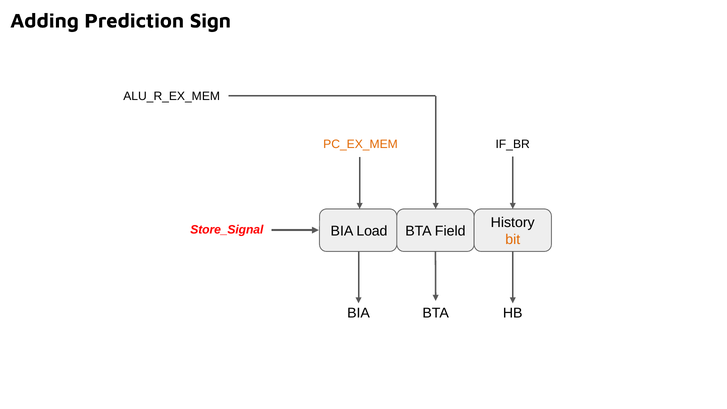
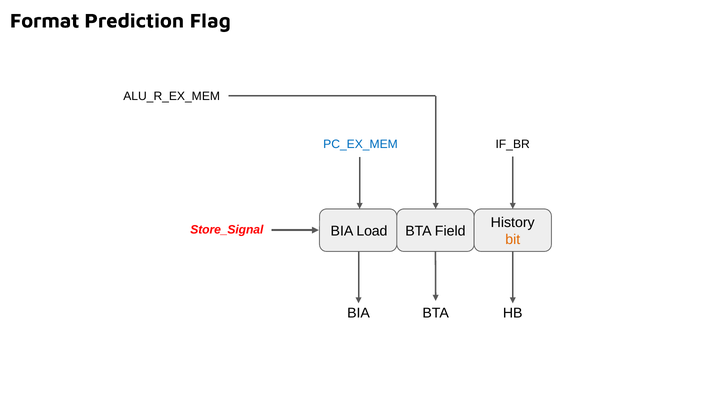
Adding: Adding -> Format (45, 21)
Sign: Sign -> Flag (210, 21)
PC_EX_MEM colour: orange -> blue (361, 144)
